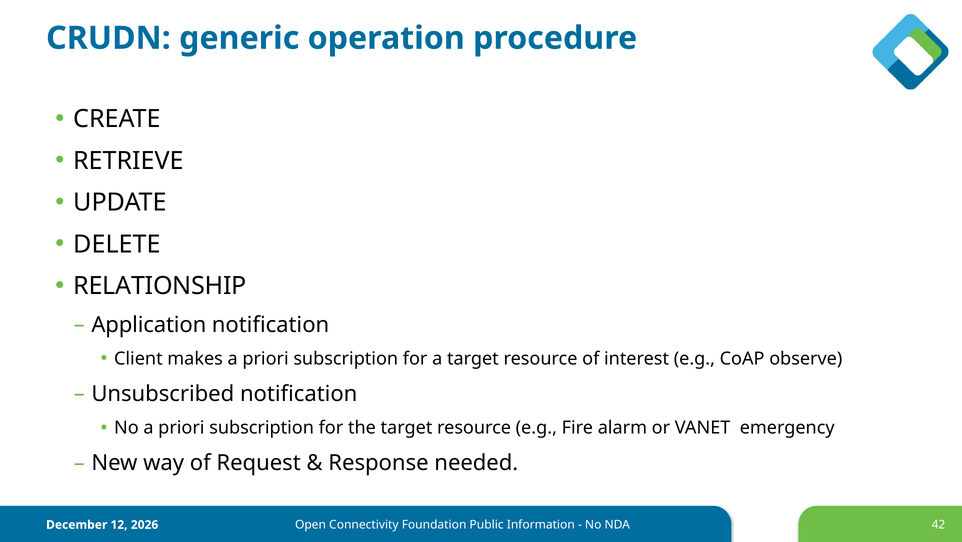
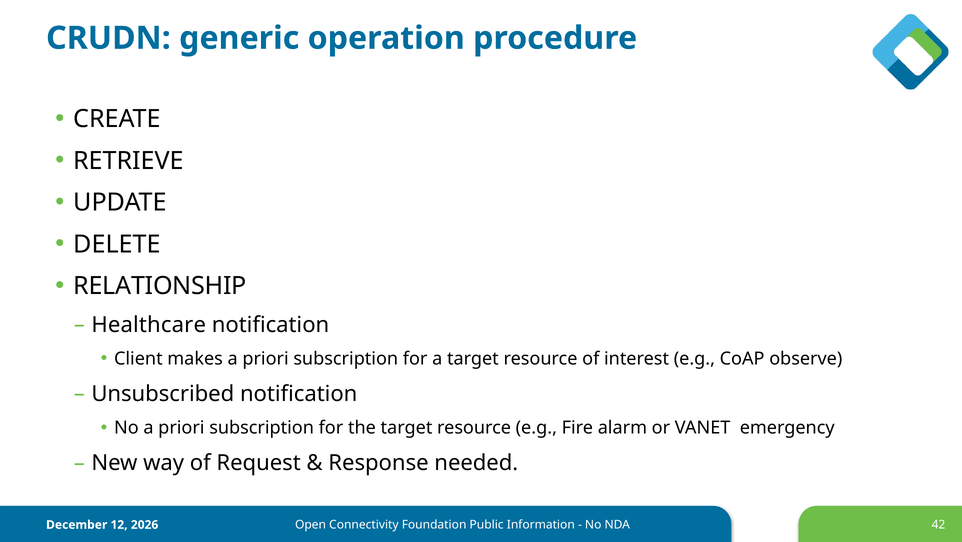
Application: Application -> Healthcare (149, 325)
